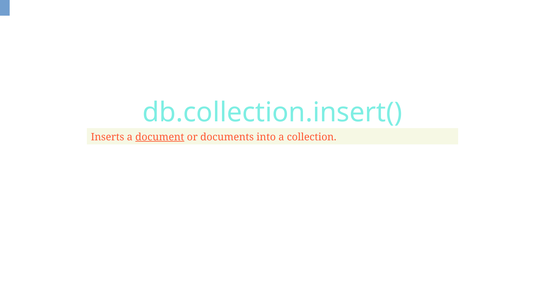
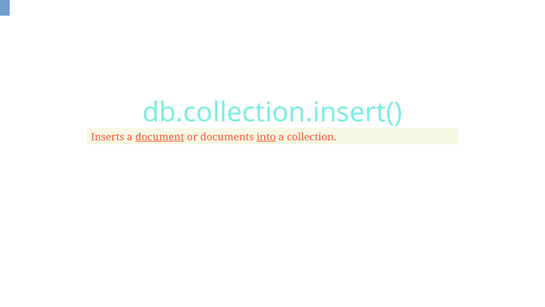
into underline: none -> present (266, 137)
